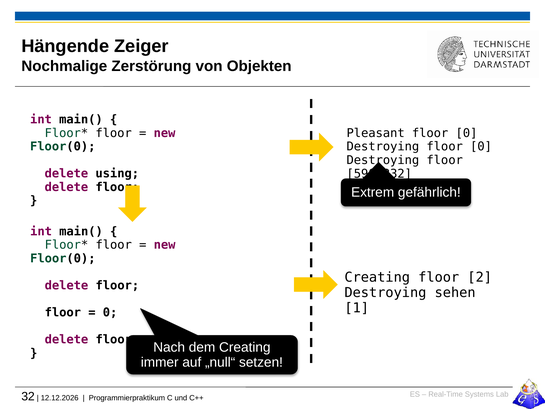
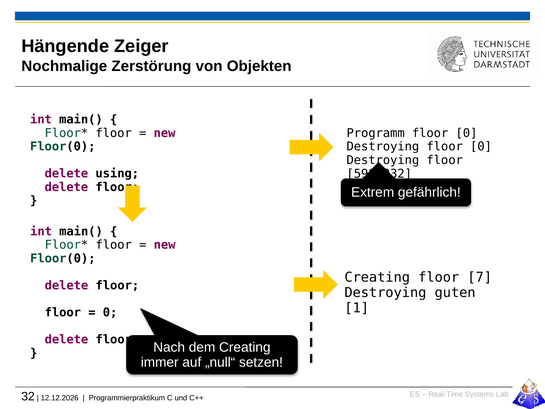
Pleasant: Pleasant -> Programm (376, 133)
2: 2 -> 7 (480, 277)
sehen: sehen -> guten (455, 292)
